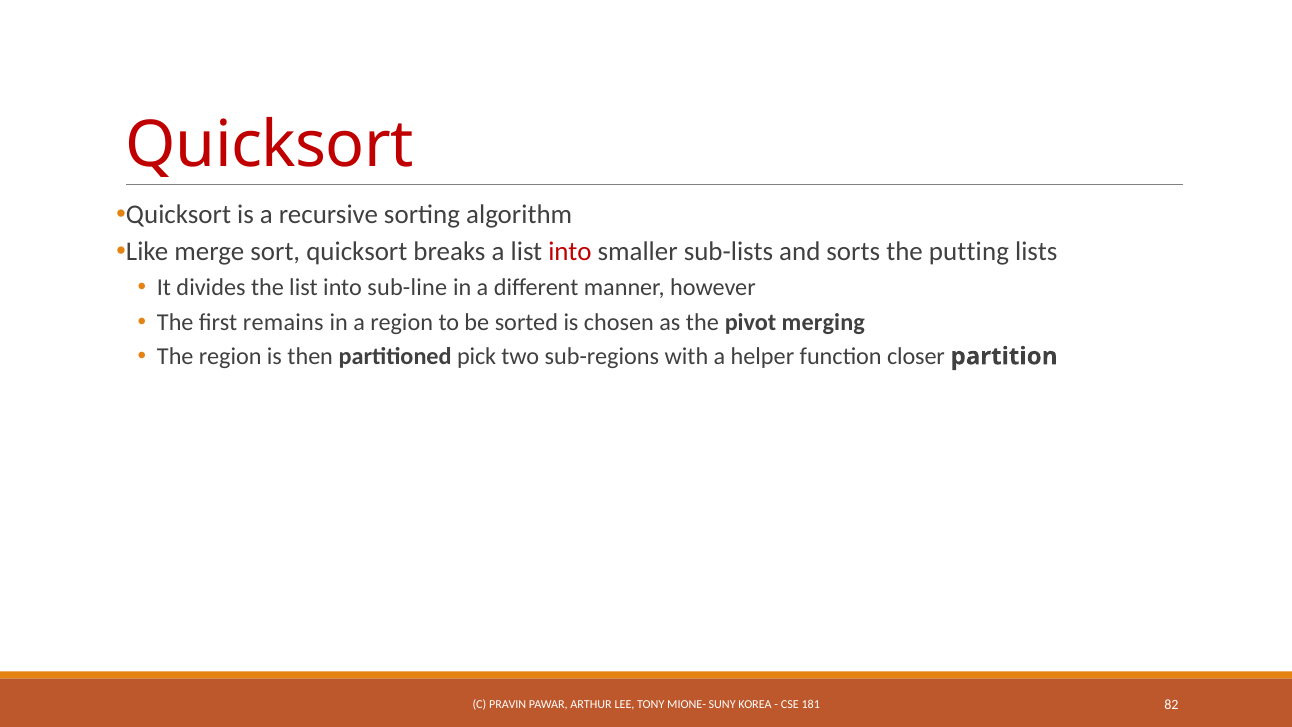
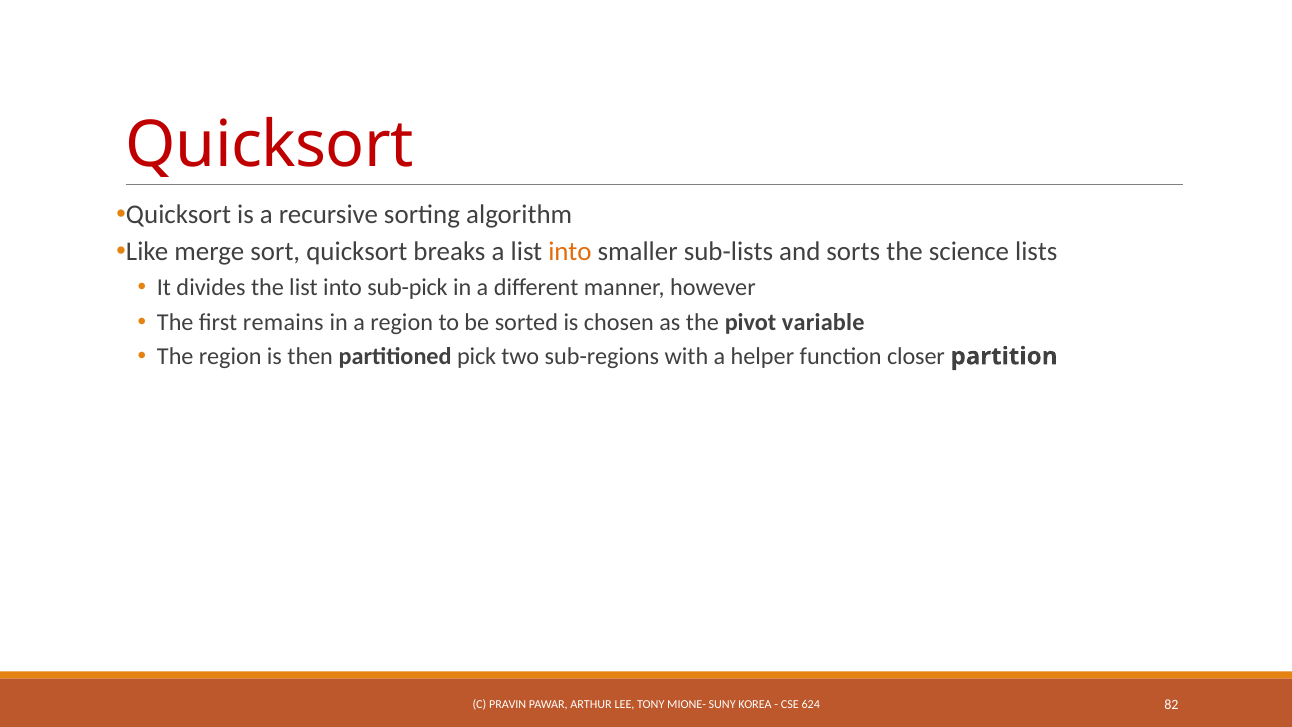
into colour: red -> orange (570, 252)
putting: putting -> science (969, 252)
sub-line: sub-line -> sub-pick (408, 288)
merging: merging -> variable (823, 322)
181: 181 -> 624 (811, 705)
